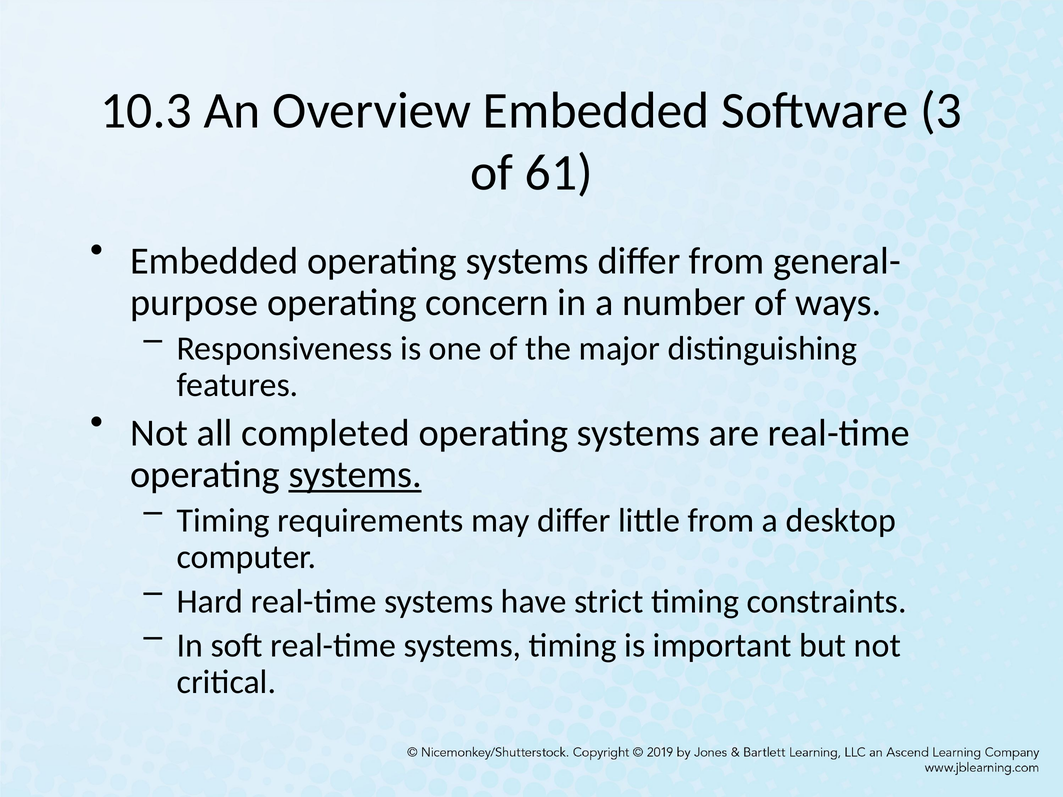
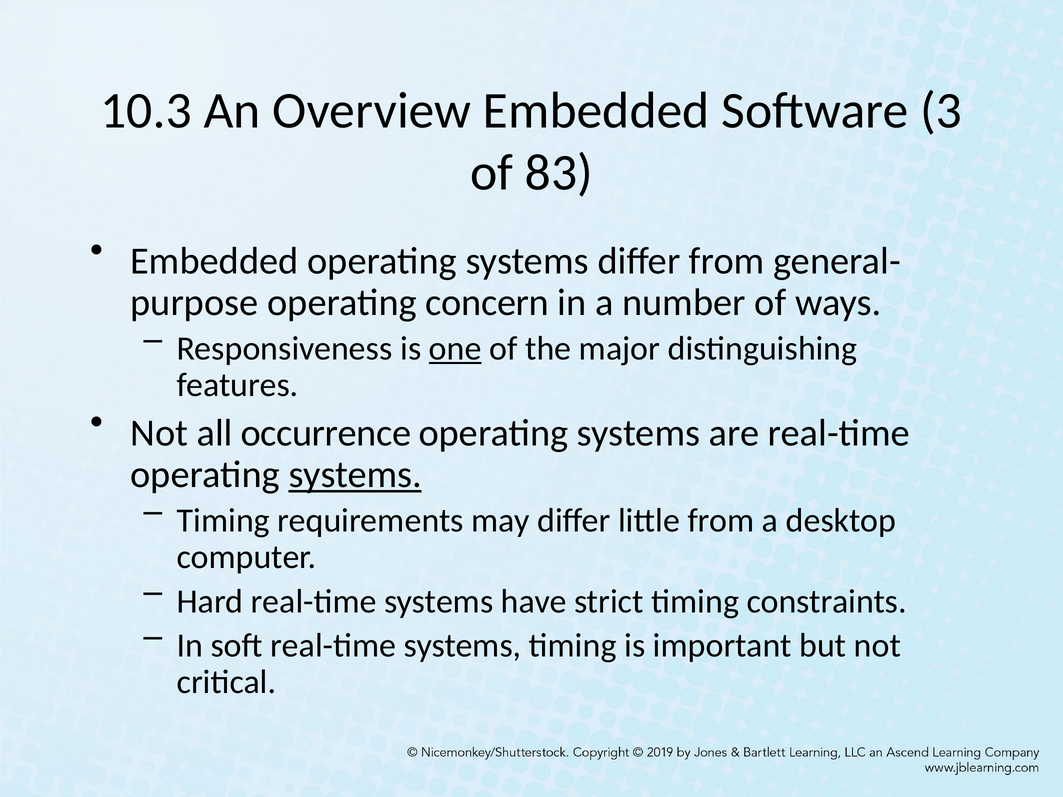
61: 61 -> 83 (559, 173)
one underline: none -> present (455, 349)
completed: completed -> occurrence (326, 433)
